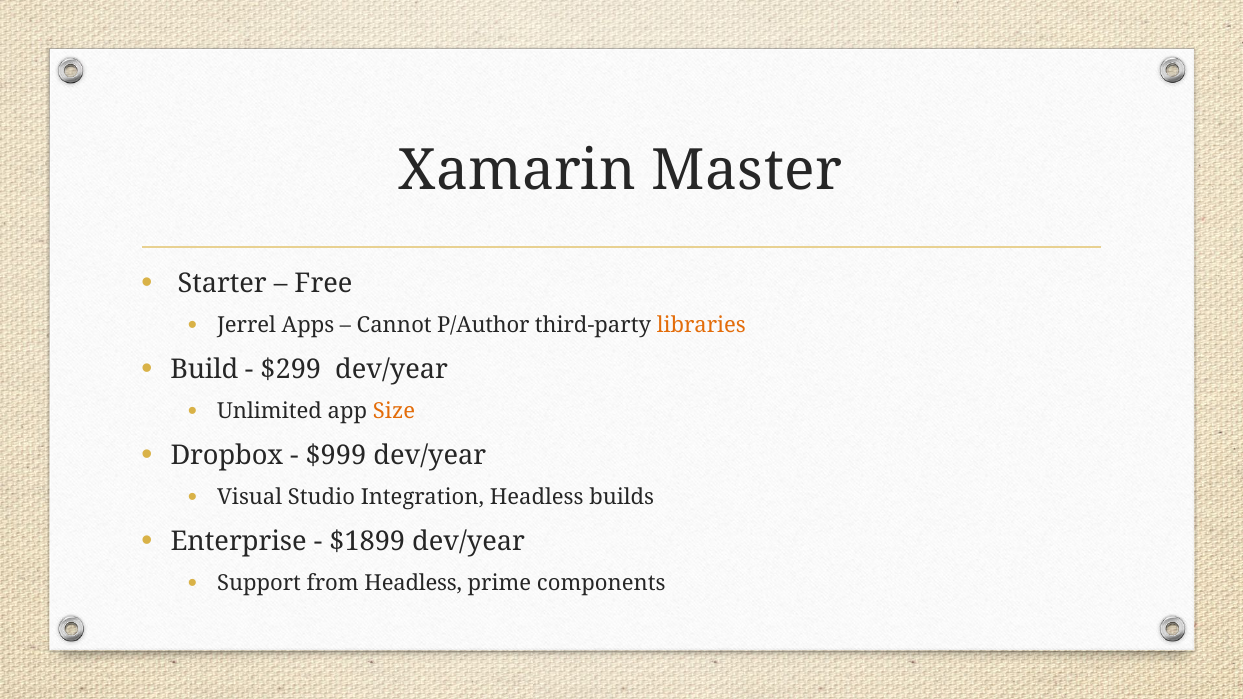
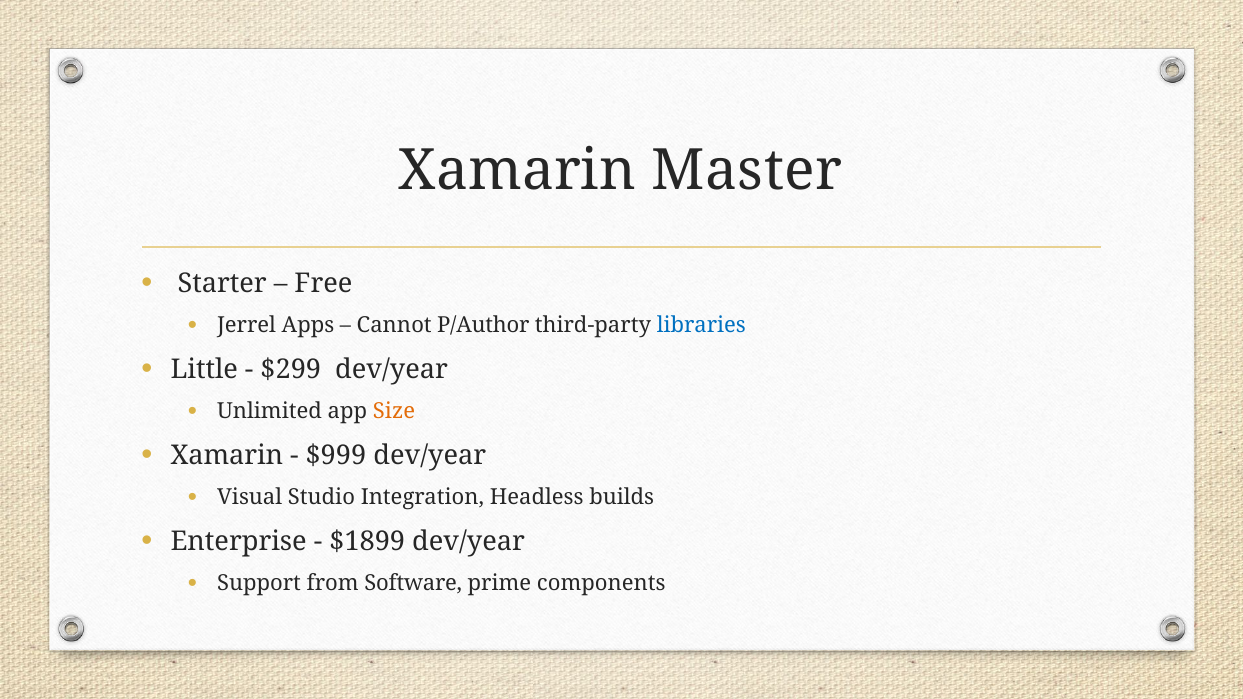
libraries colour: orange -> blue (701, 326)
Build: Build -> Little (204, 370)
Dropbox: Dropbox -> Xamarin (227, 456)
from Headless: Headless -> Software (413, 584)
